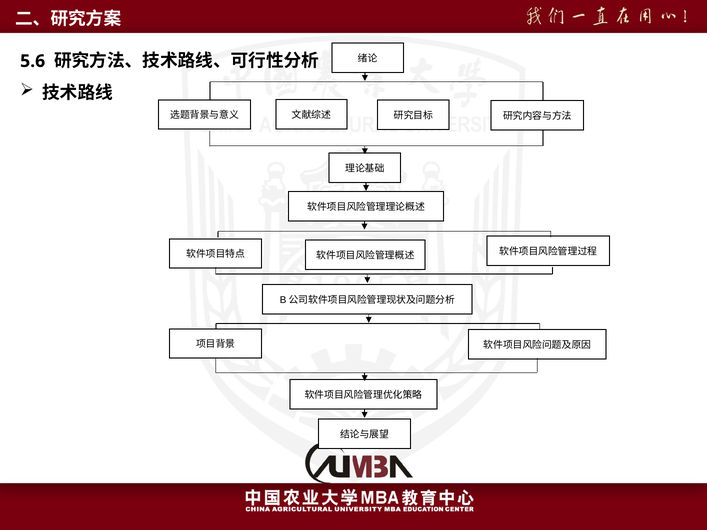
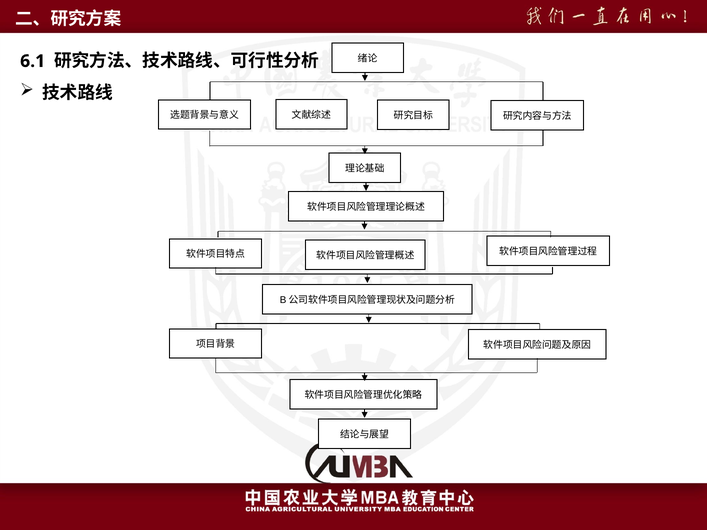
5.6: 5.6 -> 6.1 (33, 61)
